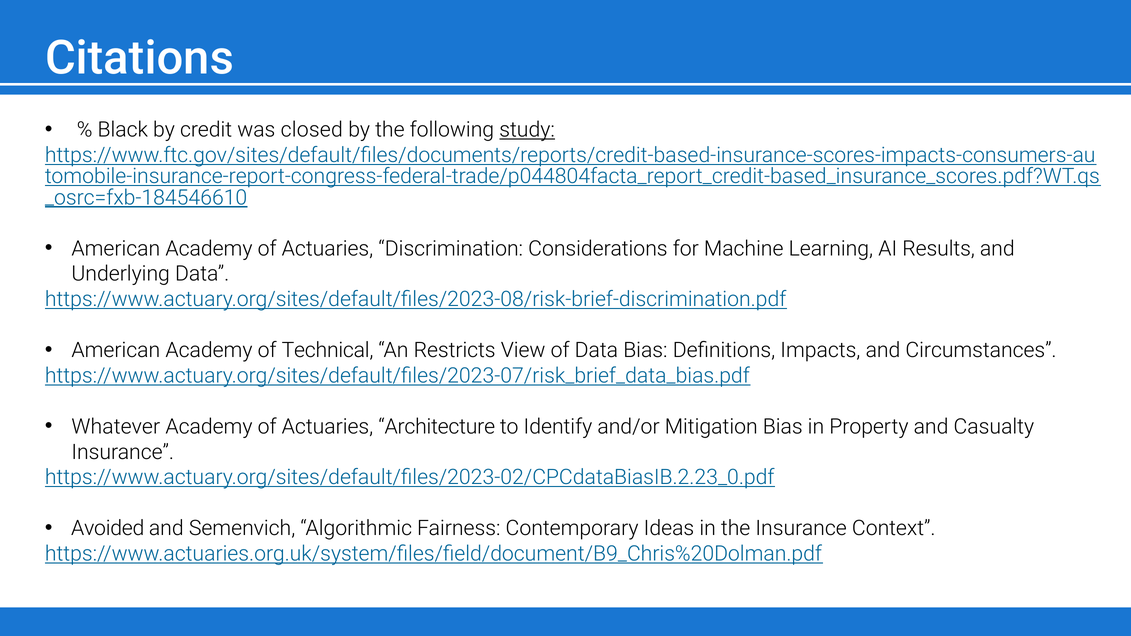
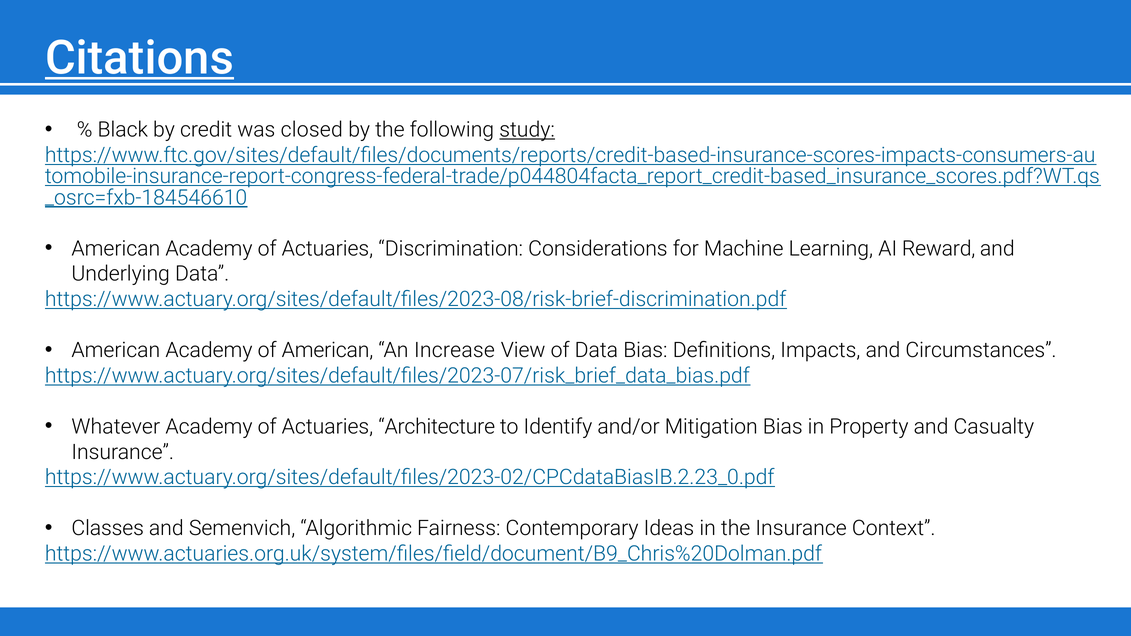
Citations underline: none -> present (140, 58)
Results: Results -> Reward (939, 249)
of Technical: Technical -> American (328, 350)
Restricts: Restricts -> Increase (454, 350)
Avoided: Avoided -> Classes (108, 528)
